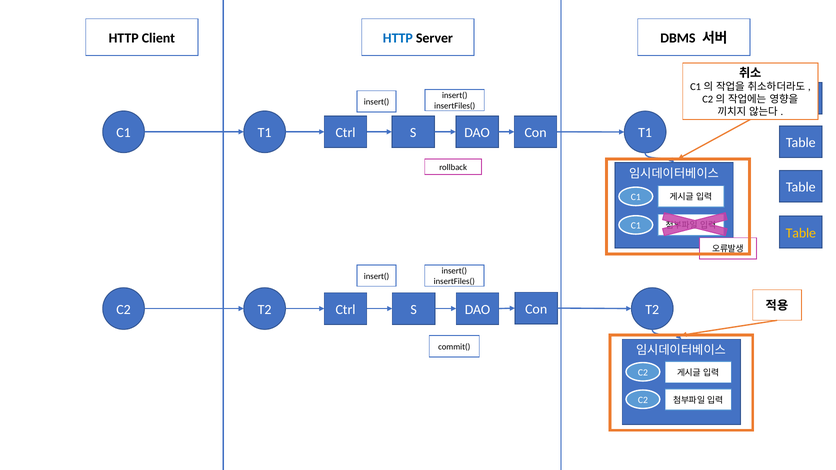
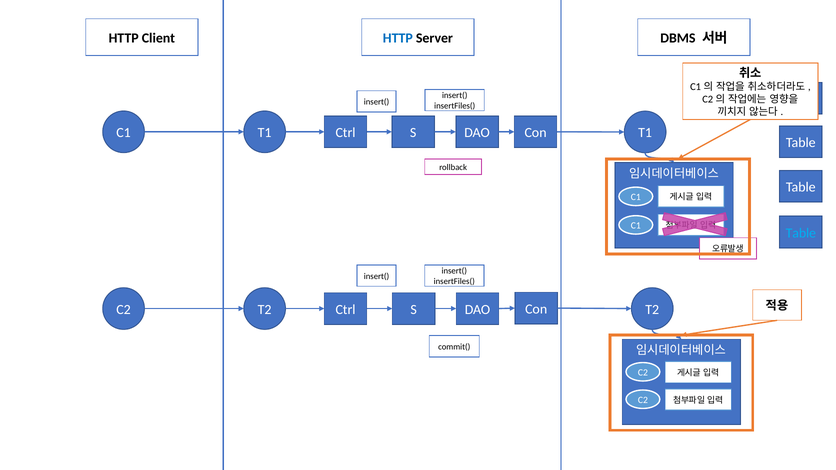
Table colour: yellow -> light blue (801, 233)
